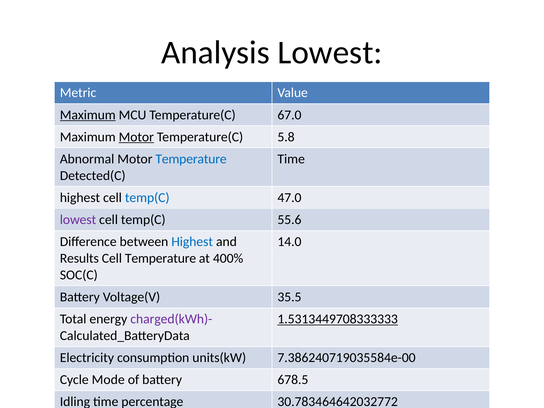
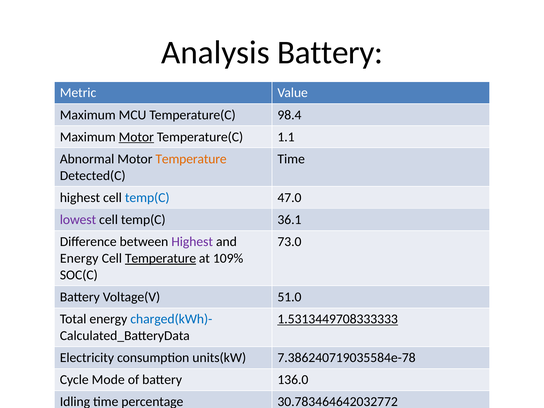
Analysis Lowest: Lowest -> Battery (330, 53)
Maximum underline: present -> none (88, 115)
67.0: 67.0 -> 98.4 (289, 115)
5.8: 5.8 -> 1.1 (286, 137)
Temperature colour: blue -> orange (191, 159)
55.6: 55.6 -> 36.1 (289, 220)
Highest colour: blue -> purple (192, 242)
14.0: 14.0 -> 73.0 (289, 242)
Results: Results -> Energy (79, 258)
Temperature underline: none -> present (161, 258)
400%: 400% -> 109% (228, 258)
35.5: 35.5 -> 51.0 (289, 297)
charged(kWh)- colour: purple -> blue (171, 319)
7.386240719035584e-00: 7.386240719035584e-00 -> 7.386240719035584e-78 (347, 358)
678.5: 678.5 -> 136.0 (293, 380)
